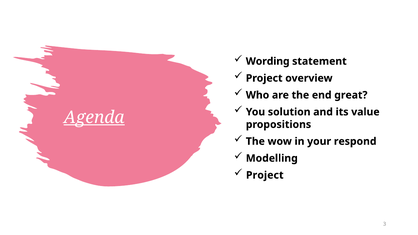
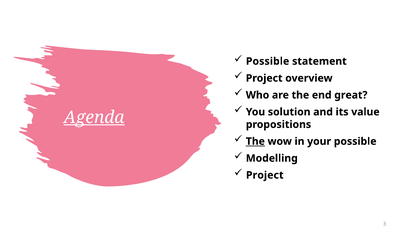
Wording: Wording -> Possible (268, 61)
The underline: none -> present (255, 141)
your respond: respond -> possible (355, 141)
